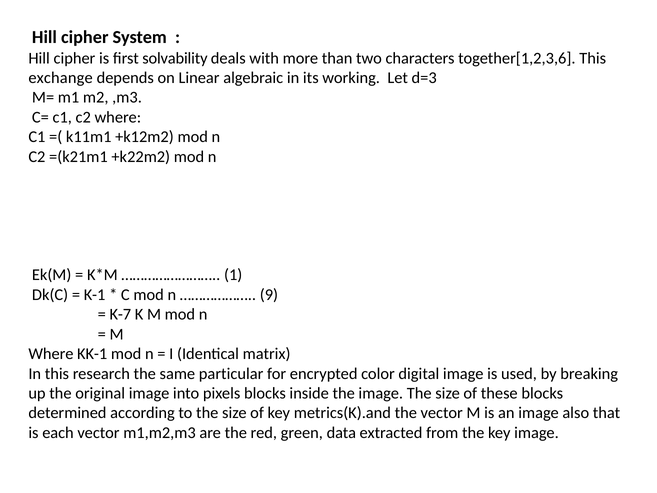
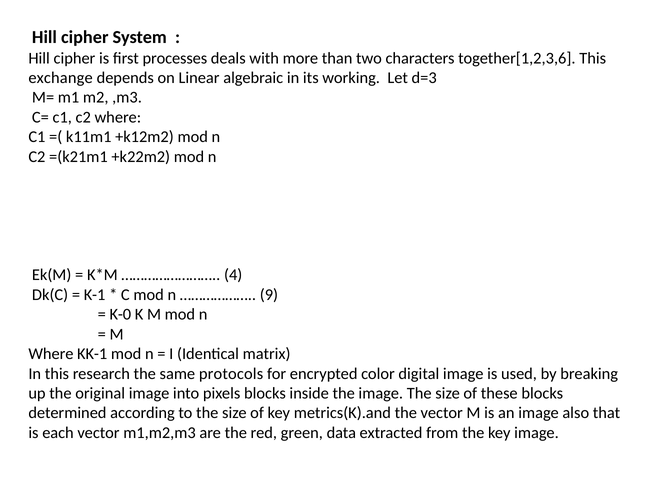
solvability: solvability -> processes (175, 58)
1: 1 -> 4 (233, 275)
K-7: K-7 -> K-0 (120, 314)
particular: particular -> protocols (231, 373)
